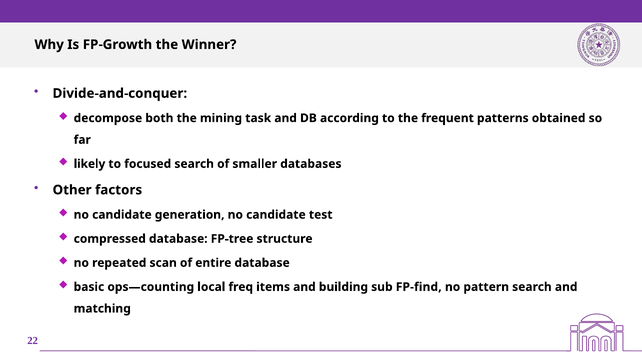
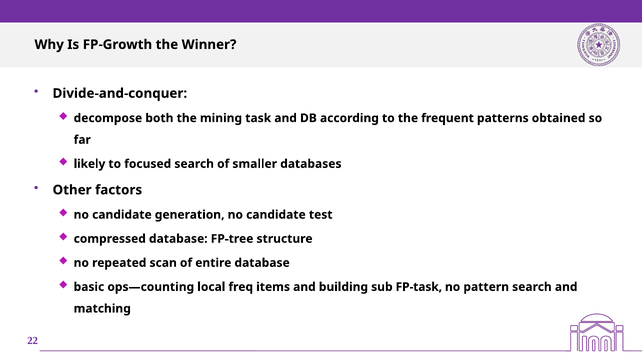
FP-find: FP-find -> FP-task (419, 287)
